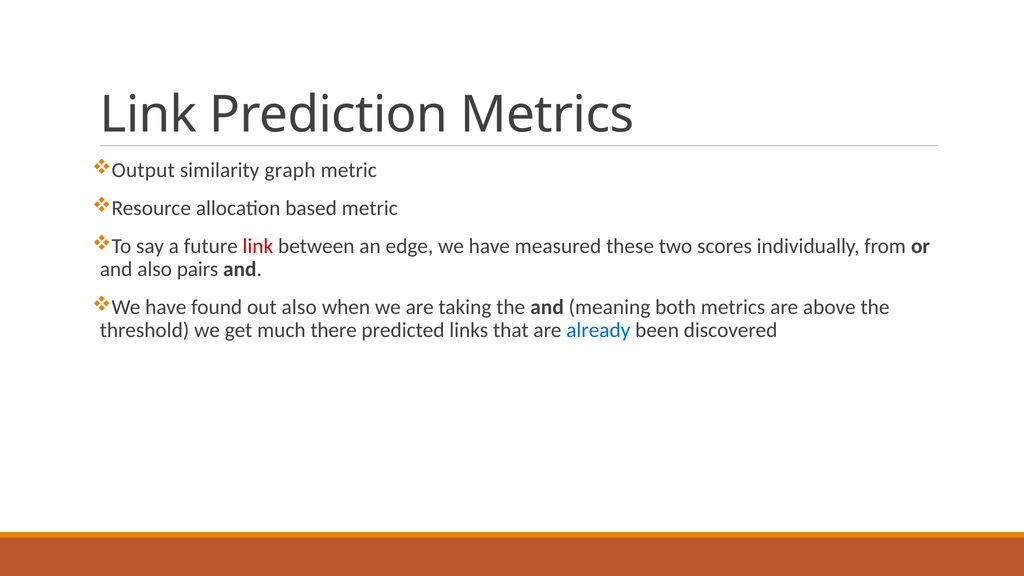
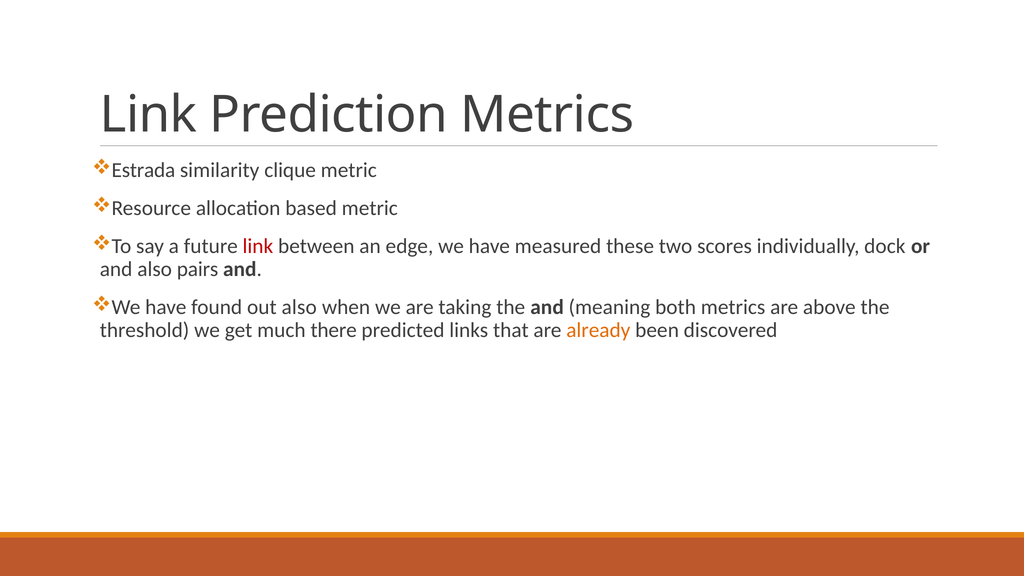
Output: Output -> Estrada (143, 170)
graph: graph -> clique (290, 170)
from: from -> dock (885, 246)
already colour: blue -> orange (598, 330)
